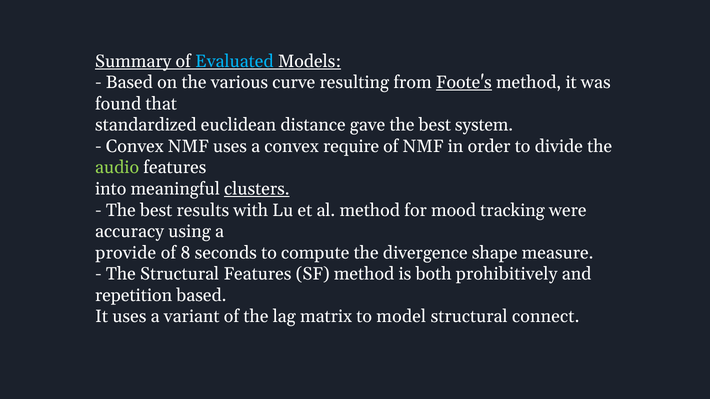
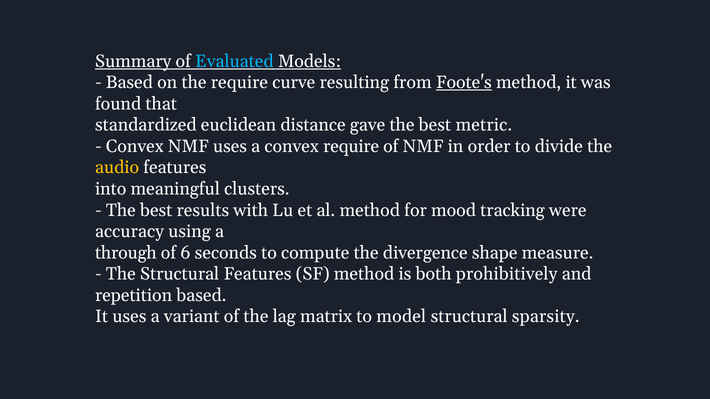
the various: various -> require (239, 83)
system: system -> metric (484, 125)
audio colour: light green -> yellow (117, 168)
clusters underline: present -> none (257, 189)
provide: provide -> through (126, 253)
8: 8 -> 6 (185, 253)
connect: connect -> sparsity (546, 317)
